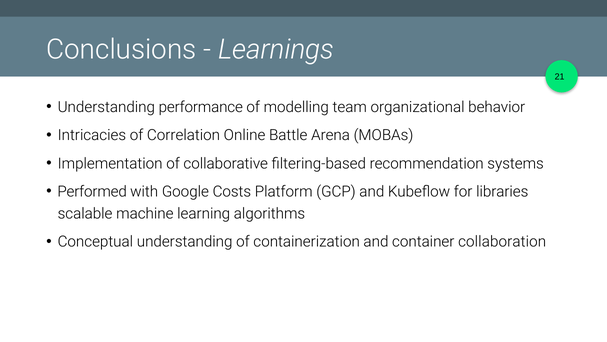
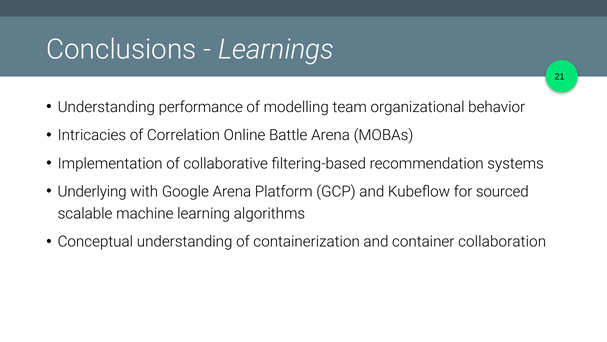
Performed: Performed -> Underlying (92, 191)
Google Costs: Costs -> Arena (232, 191)
libraries: libraries -> sourced (502, 191)
